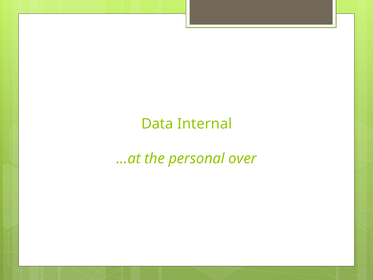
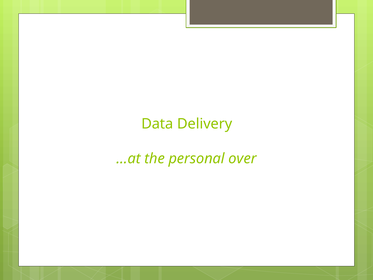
Internal: Internal -> Delivery (205, 124)
